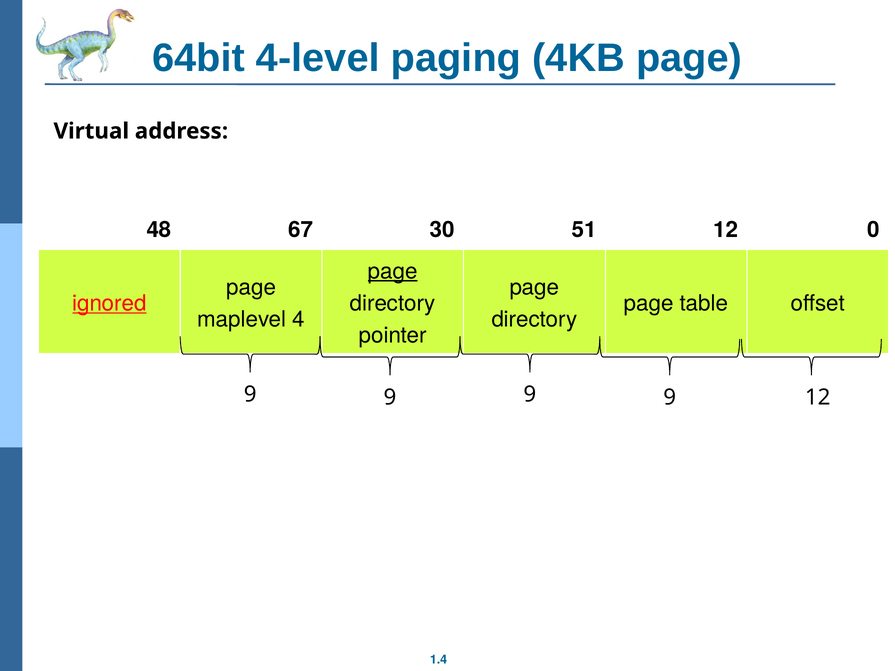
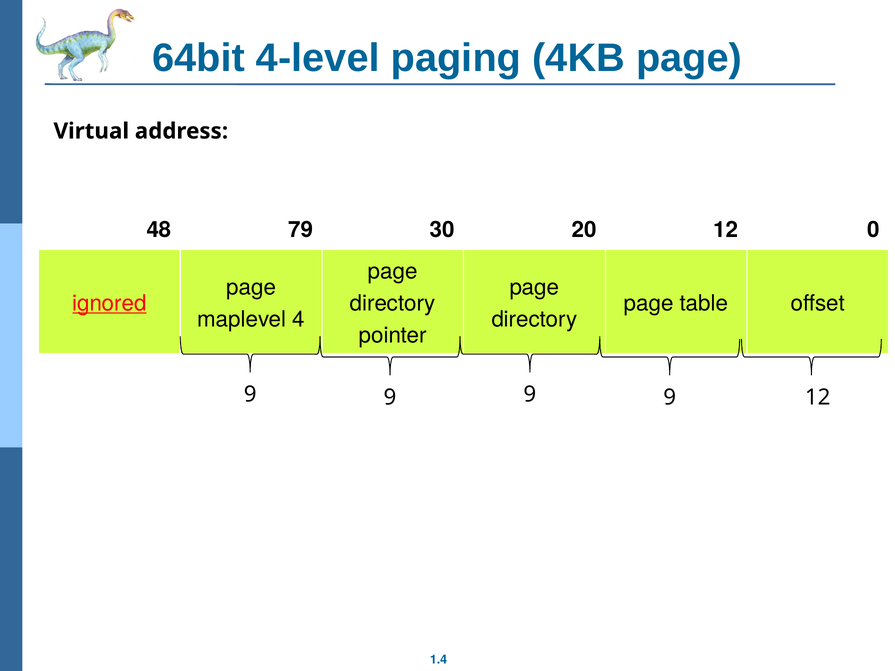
67: 67 -> 79 (301, 230)
51: 51 -> 20 (584, 230)
page underline: present -> none (393, 271)
